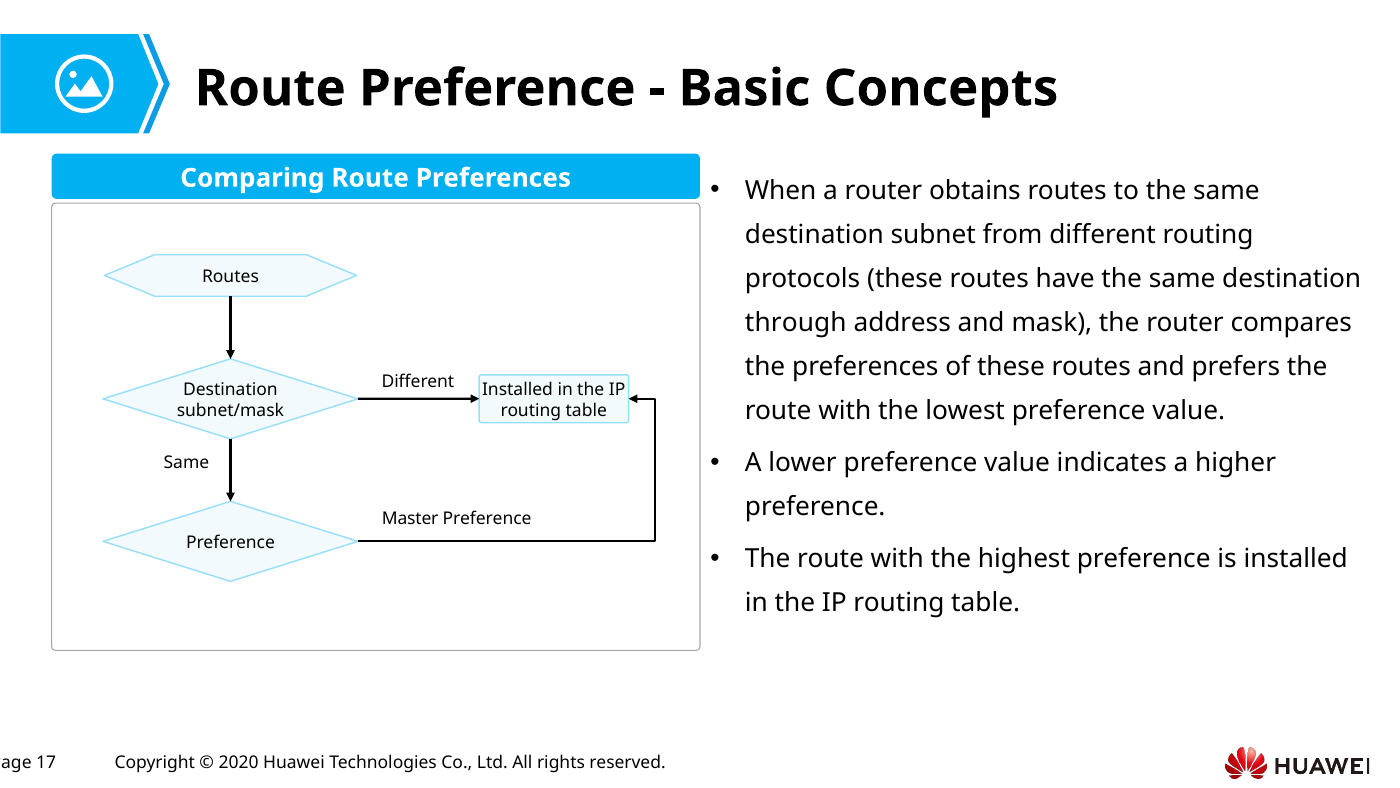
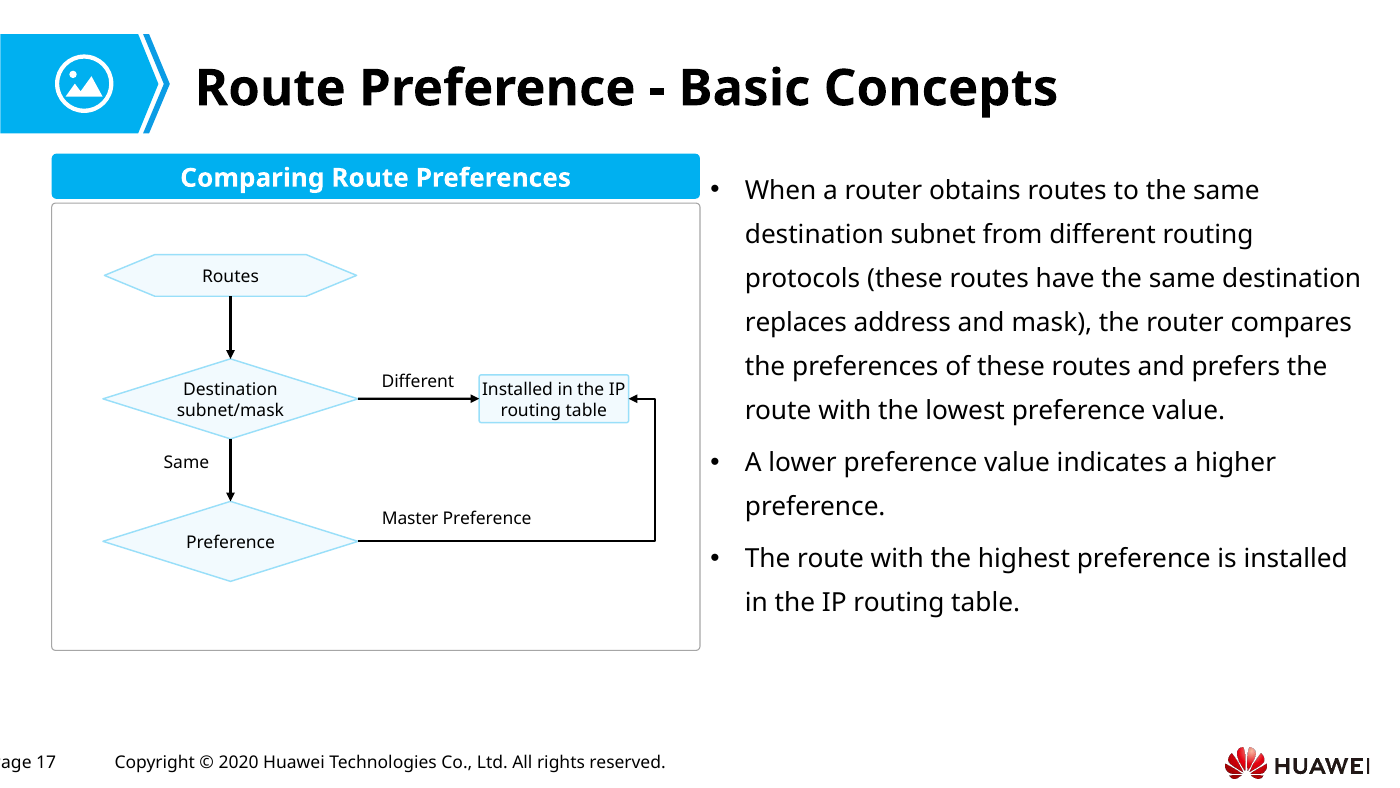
through: through -> replaces (796, 322)
